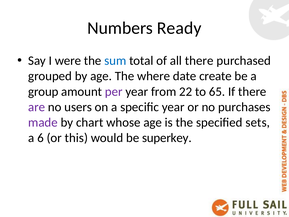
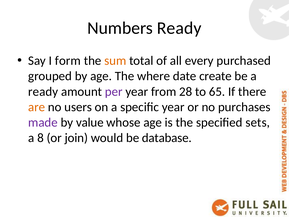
were: were -> form (68, 61)
sum colour: blue -> orange (115, 61)
all there: there -> every (199, 61)
group: group -> ready (43, 91)
22: 22 -> 28 (186, 91)
are colour: purple -> orange (37, 107)
chart: chart -> value (90, 122)
6: 6 -> 8 (40, 138)
this: this -> join (76, 138)
superkey: superkey -> database (167, 138)
